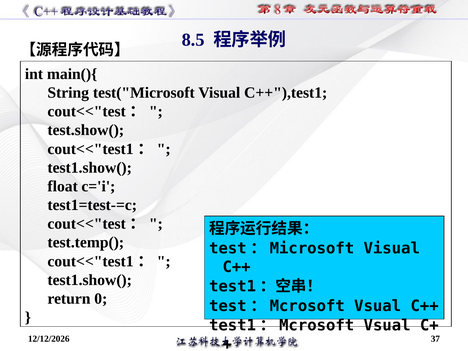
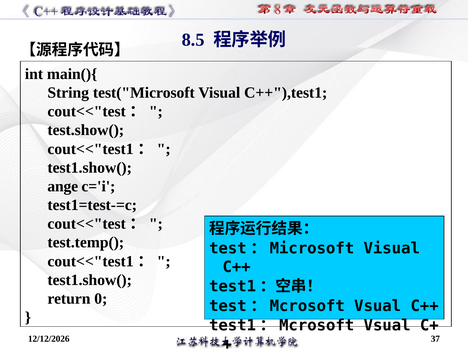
float: float -> ange (63, 186)
